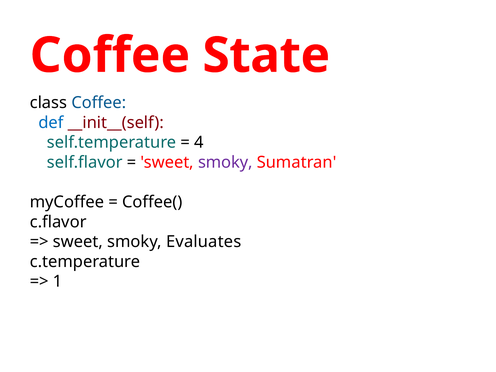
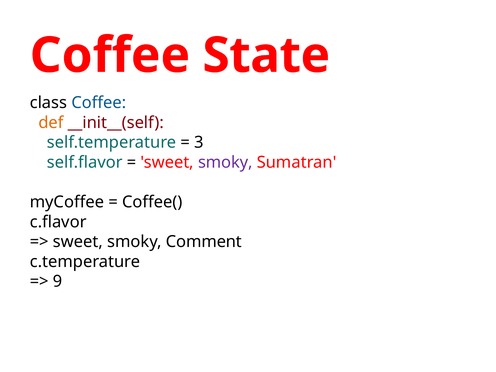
def colour: blue -> orange (51, 123)
4: 4 -> 3 (199, 143)
Evaluates: Evaluates -> Comment (204, 242)
1: 1 -> 9 (58, 281)
